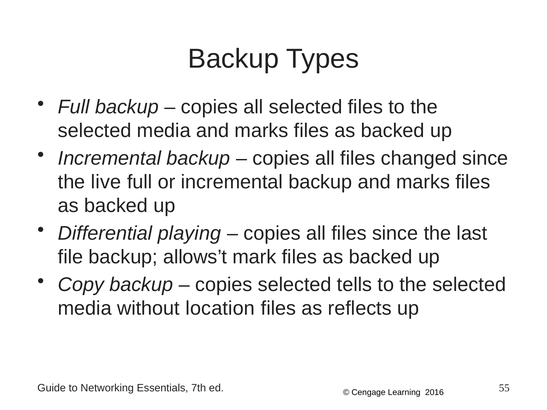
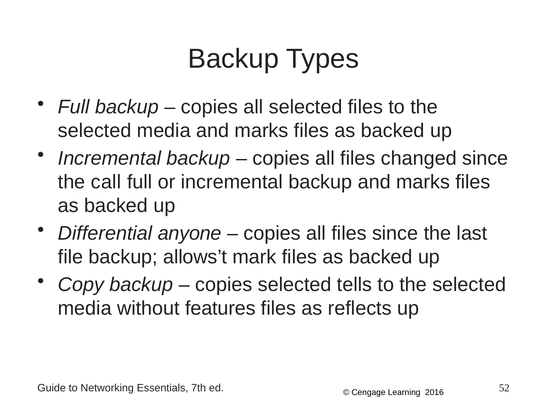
live: live -> call (106, 182)
playing: playing -> anyone (190, 233)
location: location -> features (220, 308)
55: 55 -> 52 (504, 388)
